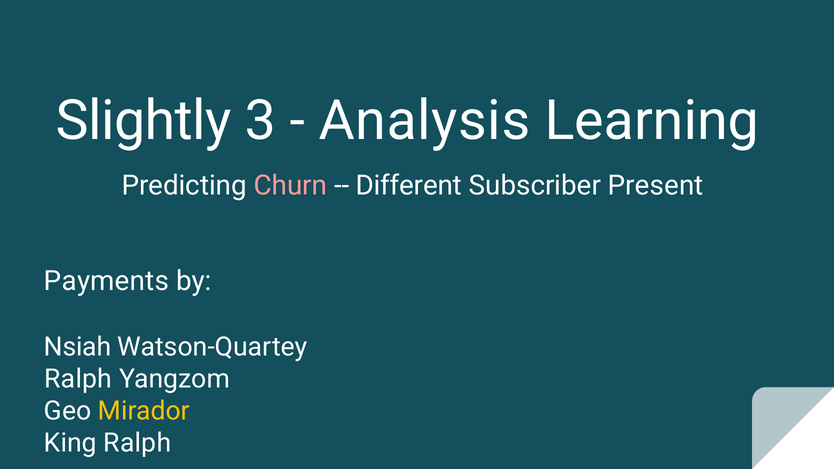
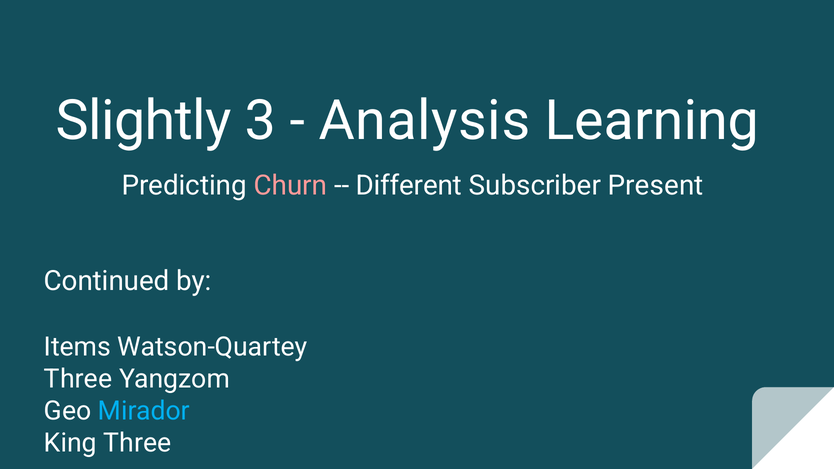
Payments: Payments -> Continued (107, 281)
Nsiah: Nsiah -> Items (77, 347)
Ralph: Ralph -> Three (78, 379)
Mirador colour: yellow -> light blue (144, 411)
King Ralph: Ralph -> Three (137, 443)
